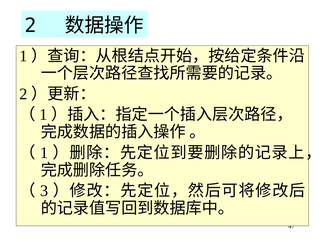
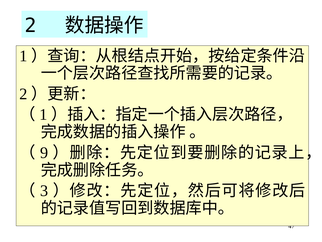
1: 1 -> 9 (44, 152)
